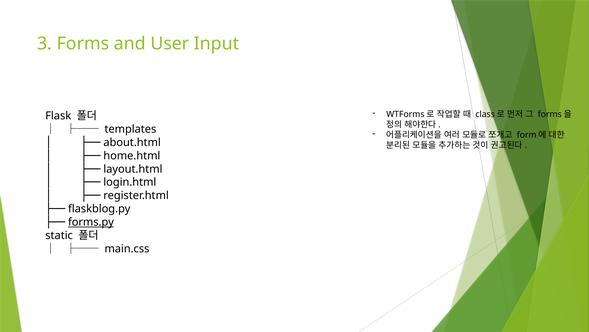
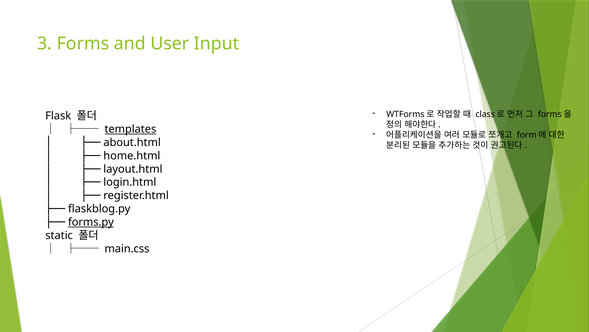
templates underline: none -> present (130, 129)
